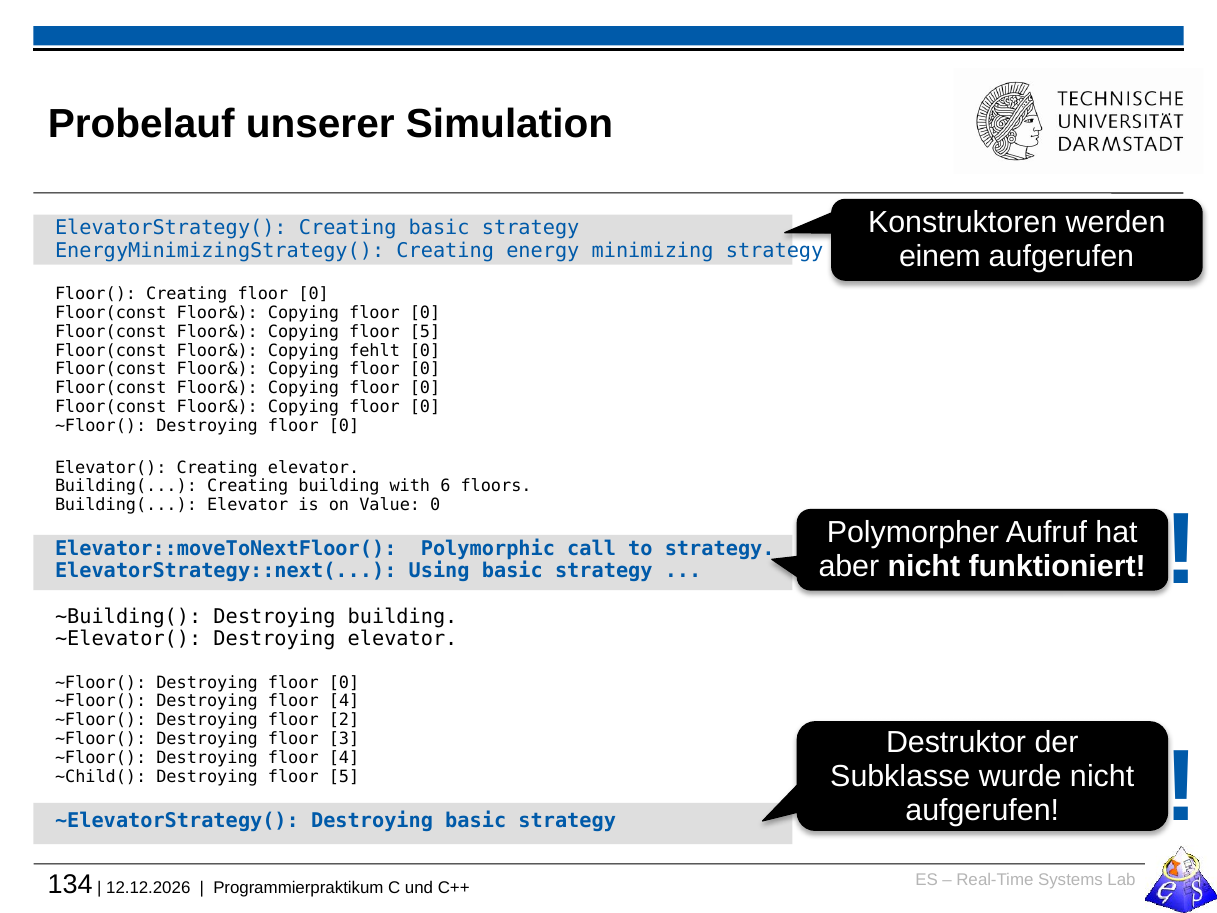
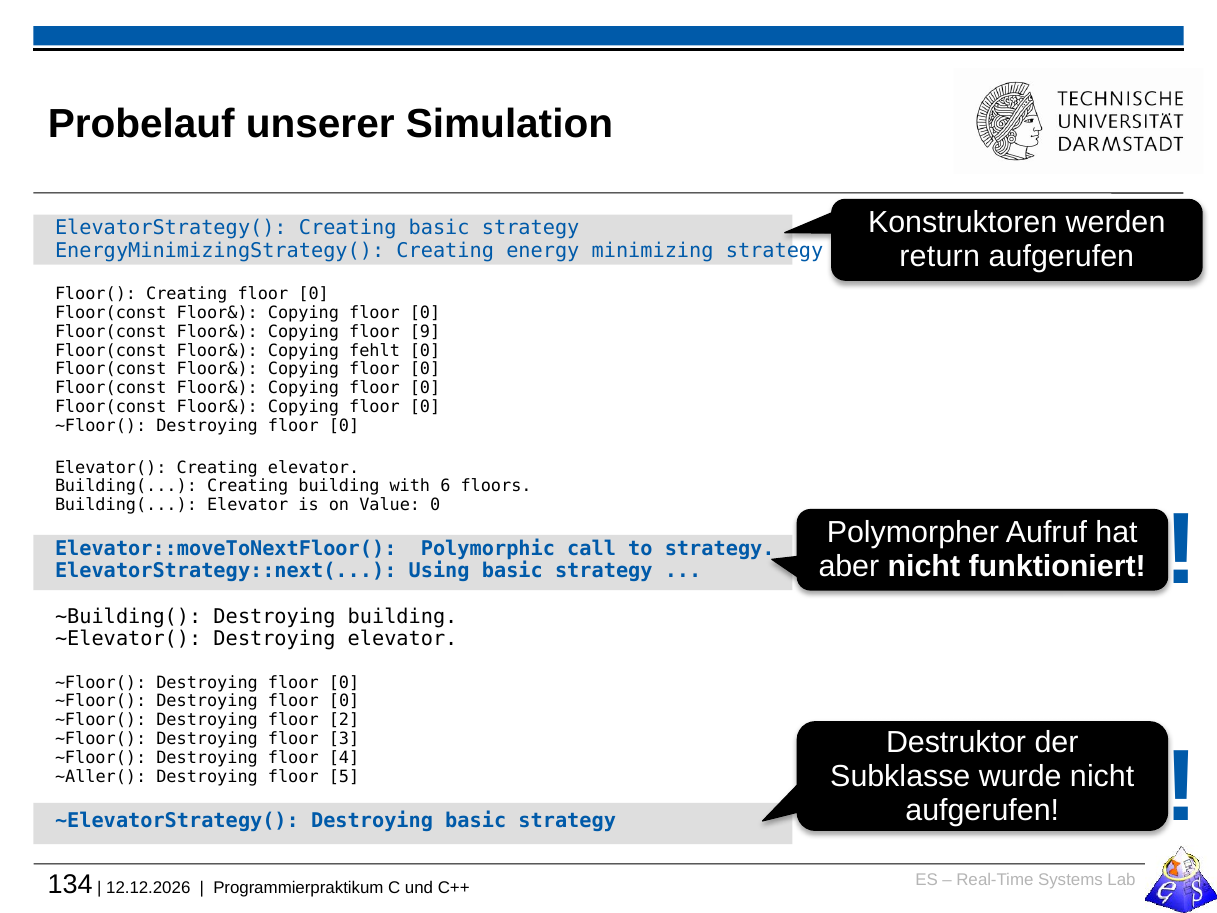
einem: einem -> return (940, 257)
Copying floor 5: 5 -> 9 (425, 331)
4: 4 -> 0 (344, 701)
~Child(: ~Child( -> ~Aller( (101, 777)
